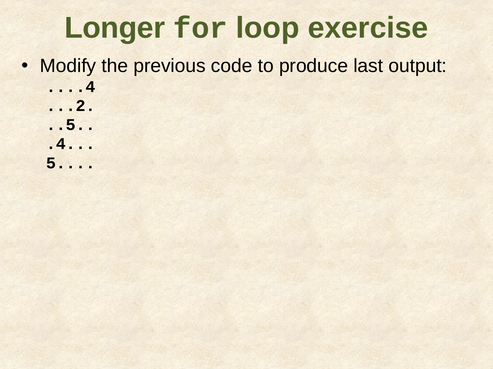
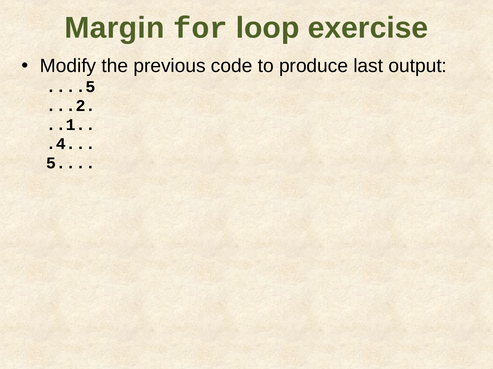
Longer: Longer -> Margin (114, 28)
....4: ....4 -> ....5 (71, 87)
..5: ..5 -> ..1 (71, 125)
